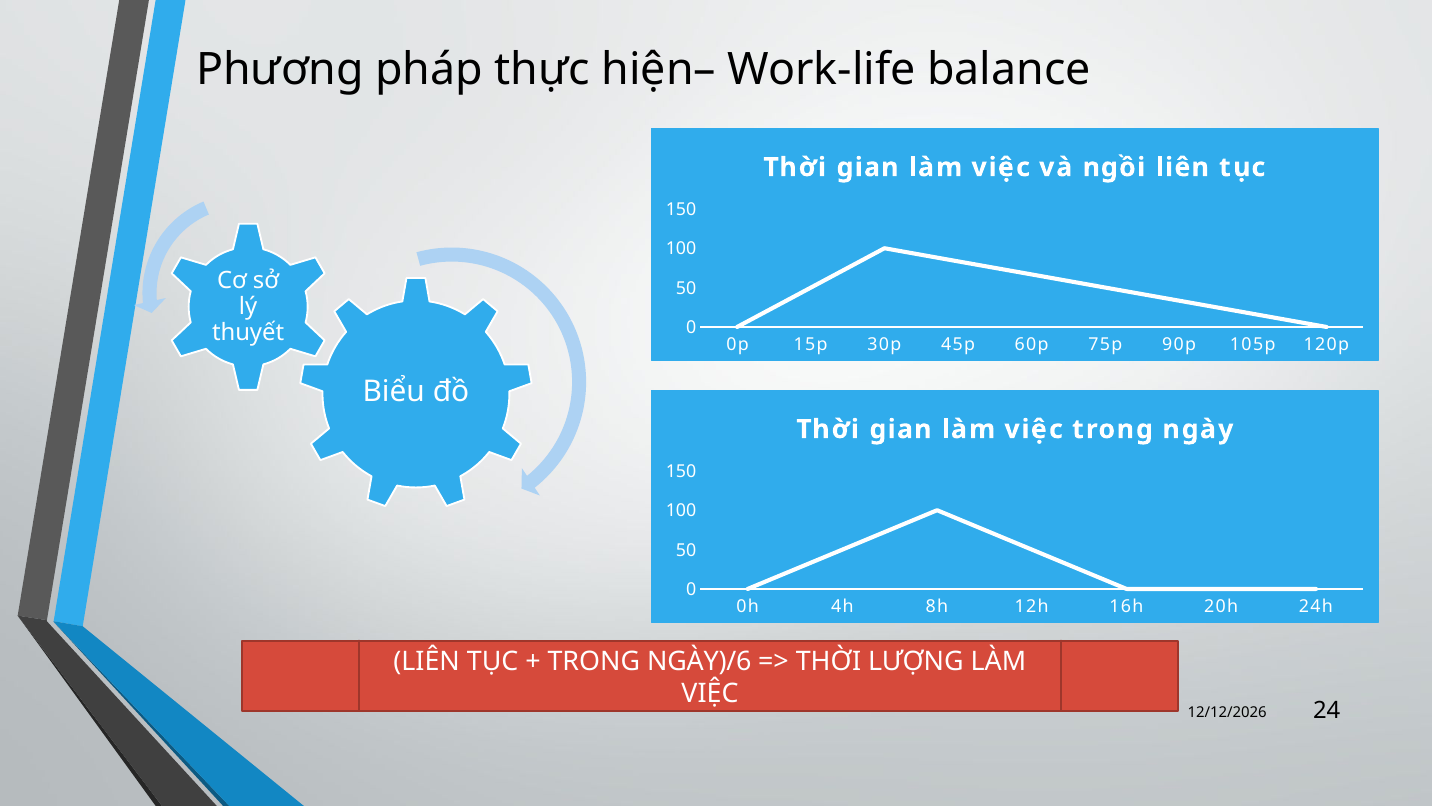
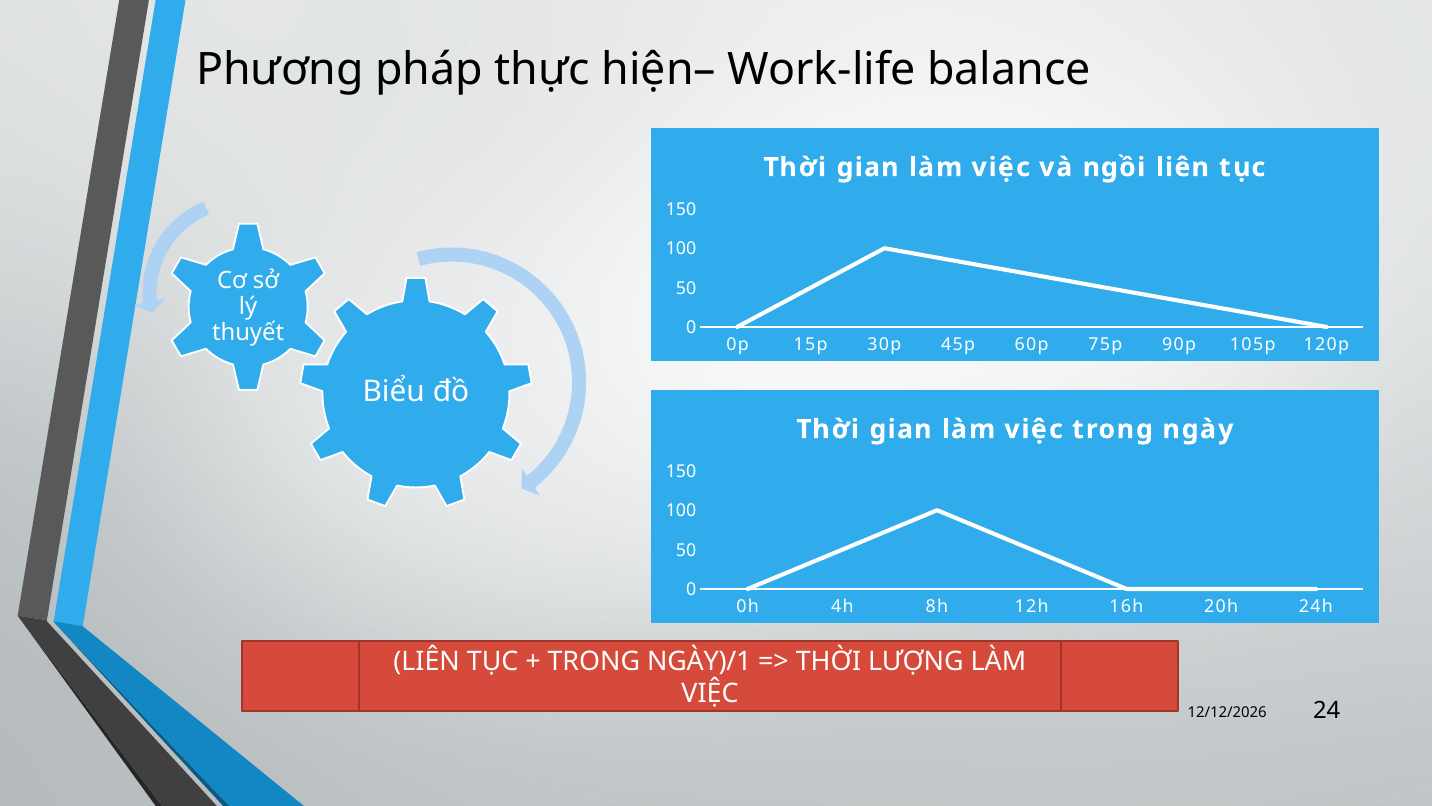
NGÀY)/6: NGÀY)/6 -> NGÀY)/1 (699, 661)
